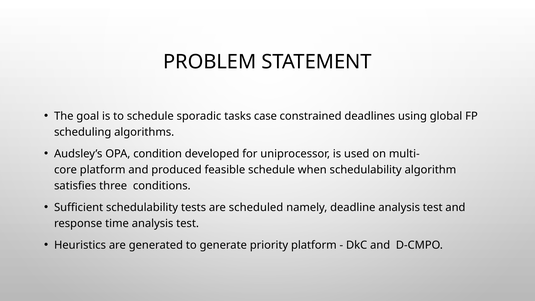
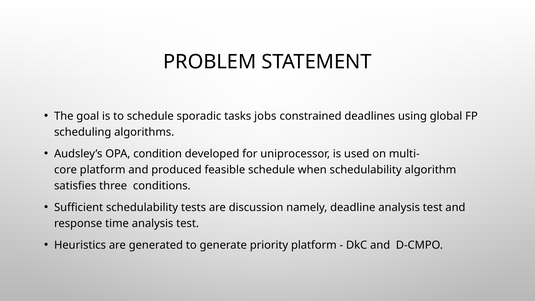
case: case -> jobs (265, 116)
scheduled: scheduled -> discussion (256, 207)
